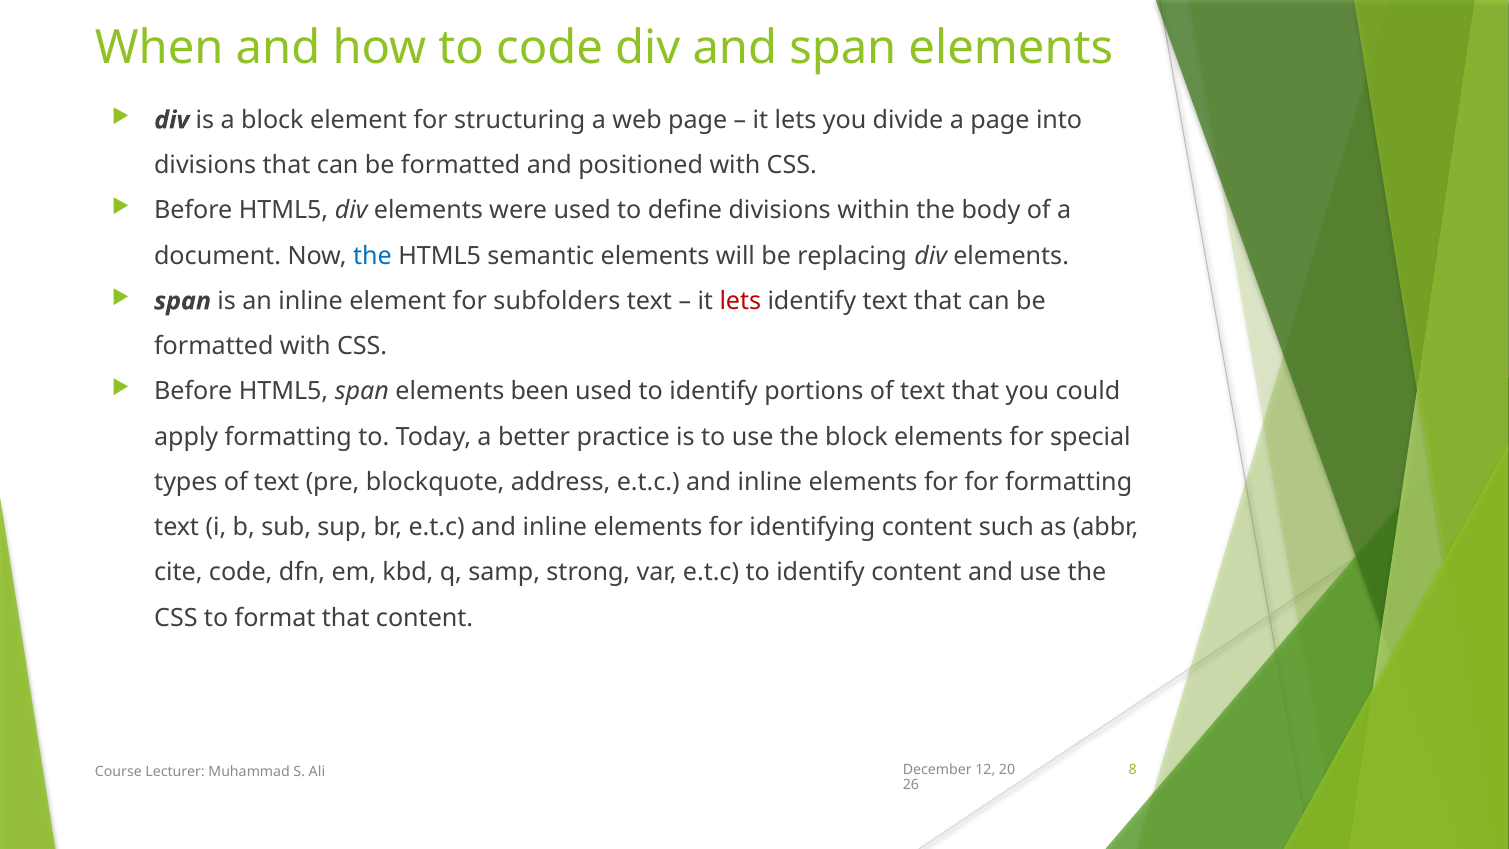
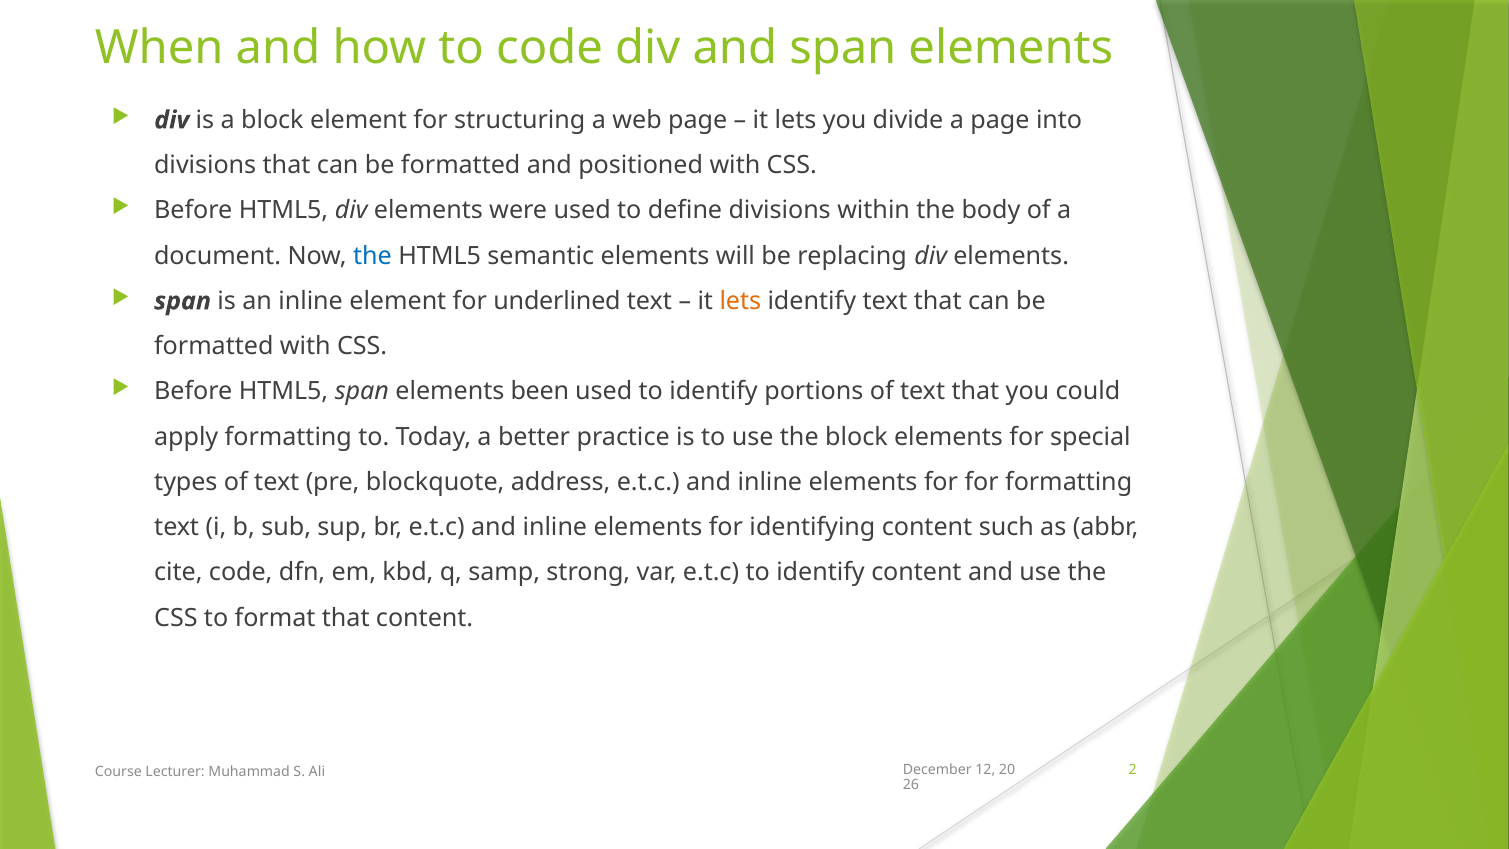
subfolders: subfolders -> underlined (557, 301)
lets colour: red -> orange (740, 301)
8: 8 -> 2 (1133, 770)
